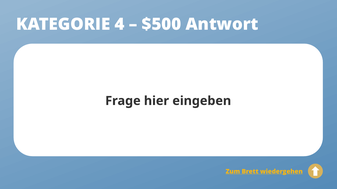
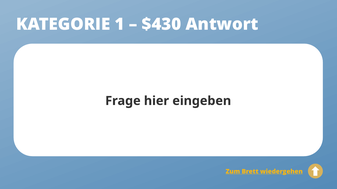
4: 4 -> 1 (120, 24)
$500: $500 -> $430 (161, 24)
